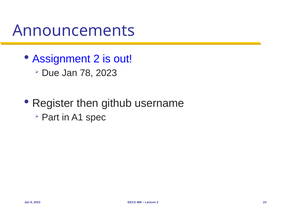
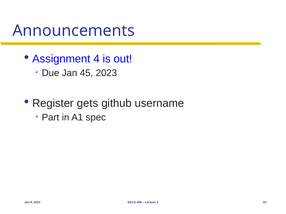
Assignment 2: 2 -> 4 (97, 59)
78: 78 -> 45 (86, 73)
then: then -> gets (88, 103)
